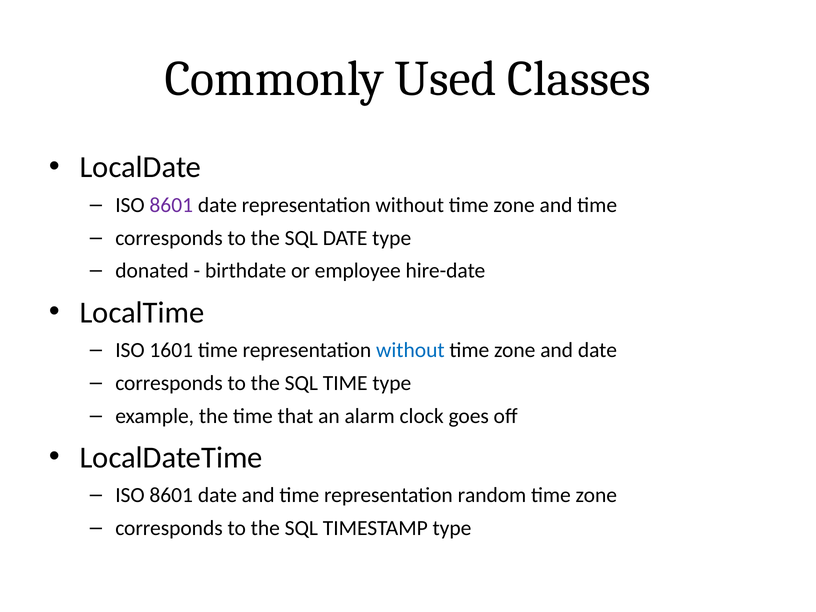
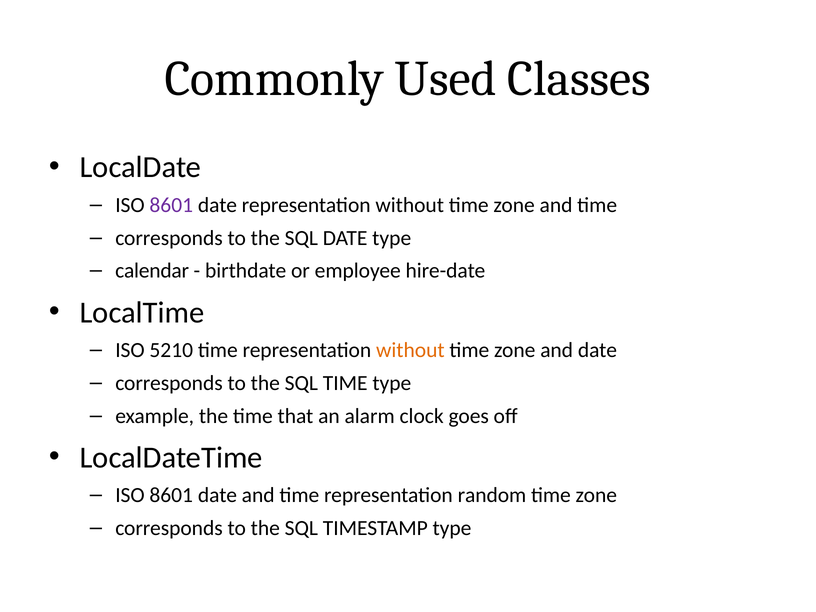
donated: donated -> calendar (152, 271)
1601: 1601 -> 5210 (171, 350)
without colour: blue -> orange (410, 350)
